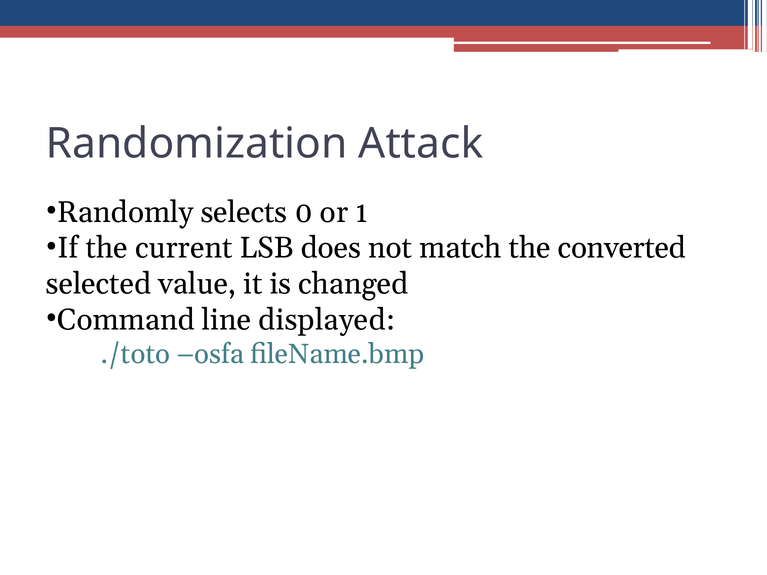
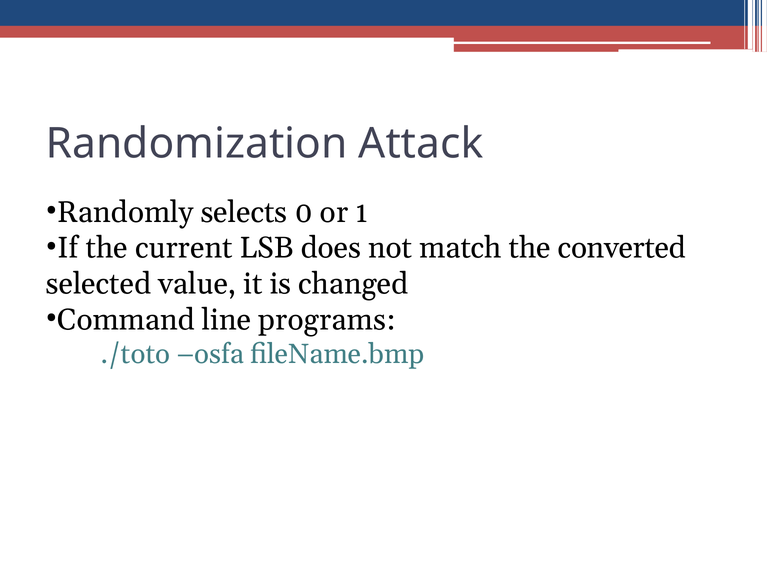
displayed: displayed -> programs (327, 320)
